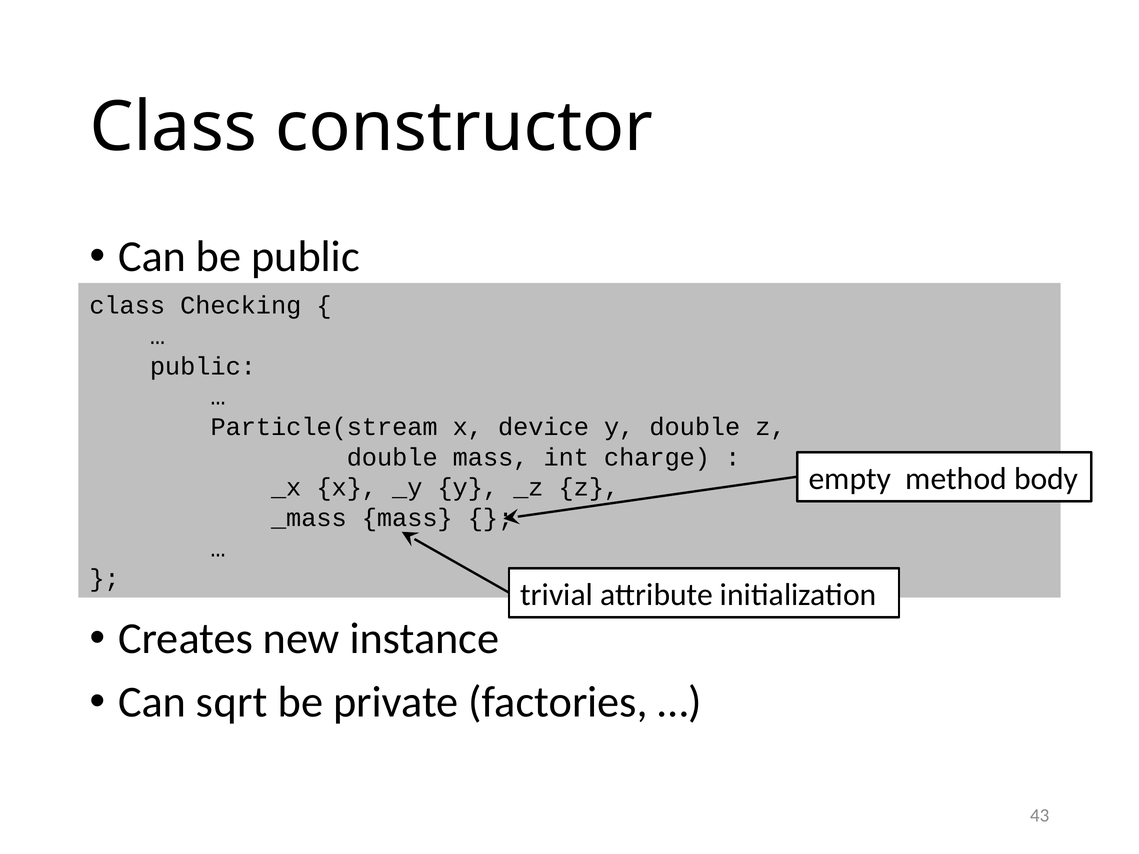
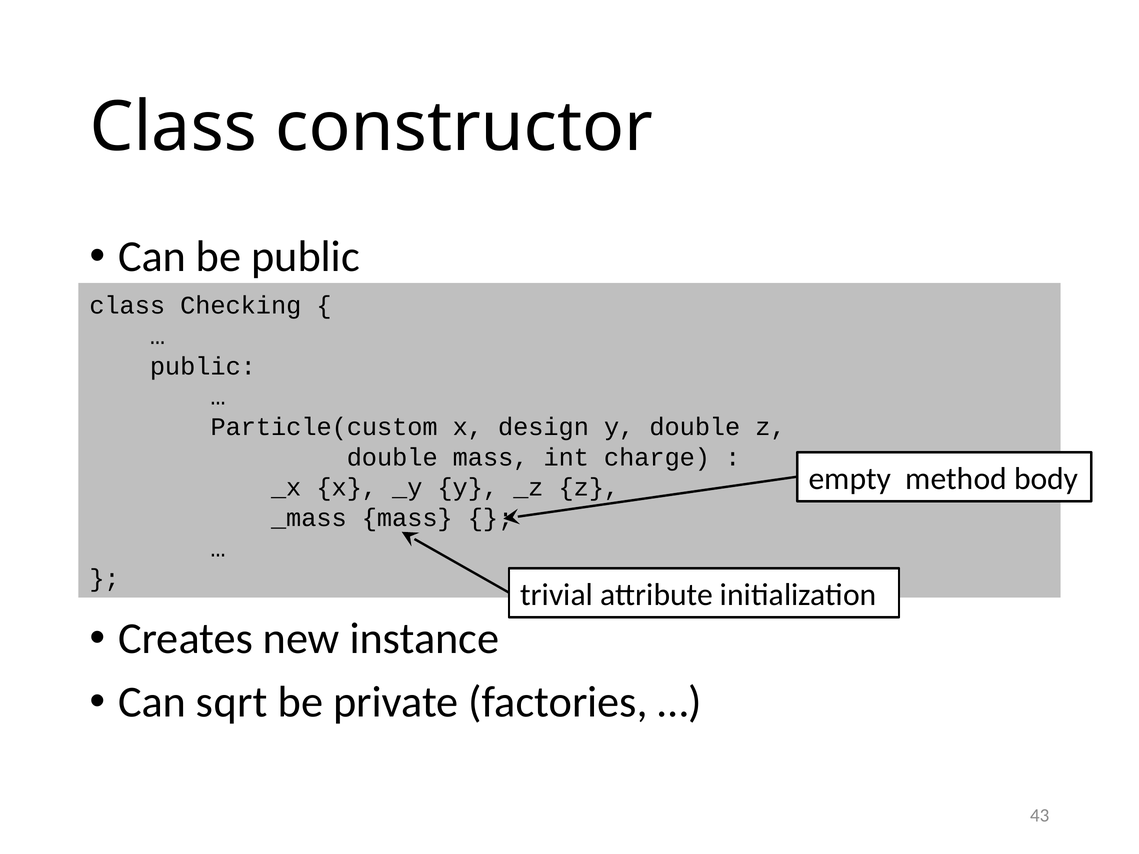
Particle(stream: Particle(stream -> Particle(custom (324, 427)
device: device -> design (543, 427)
